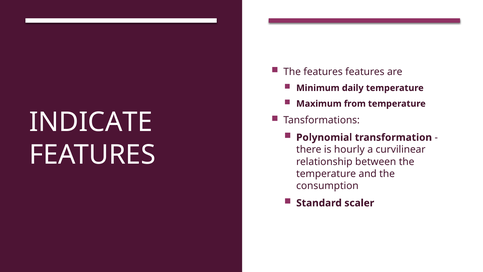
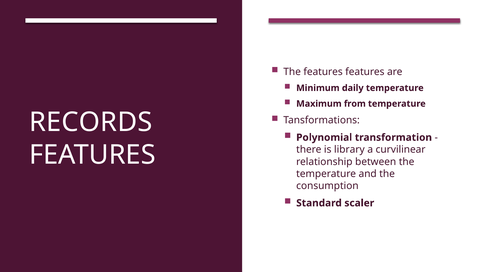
INDICATE: INDICATE -> RECORDS (91, 122)
hourly: hourly -> library (349, 149)
